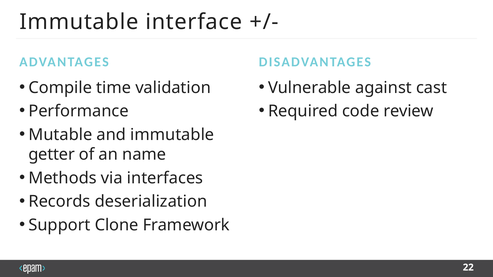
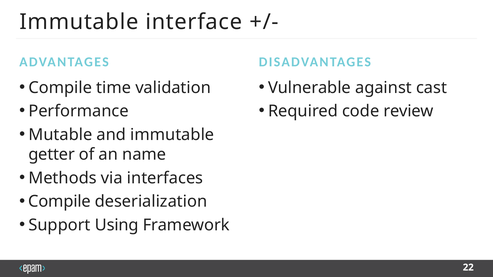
Records: Records -> Compile (60, 202)
Clone: Clone -> Using (117, 225)
